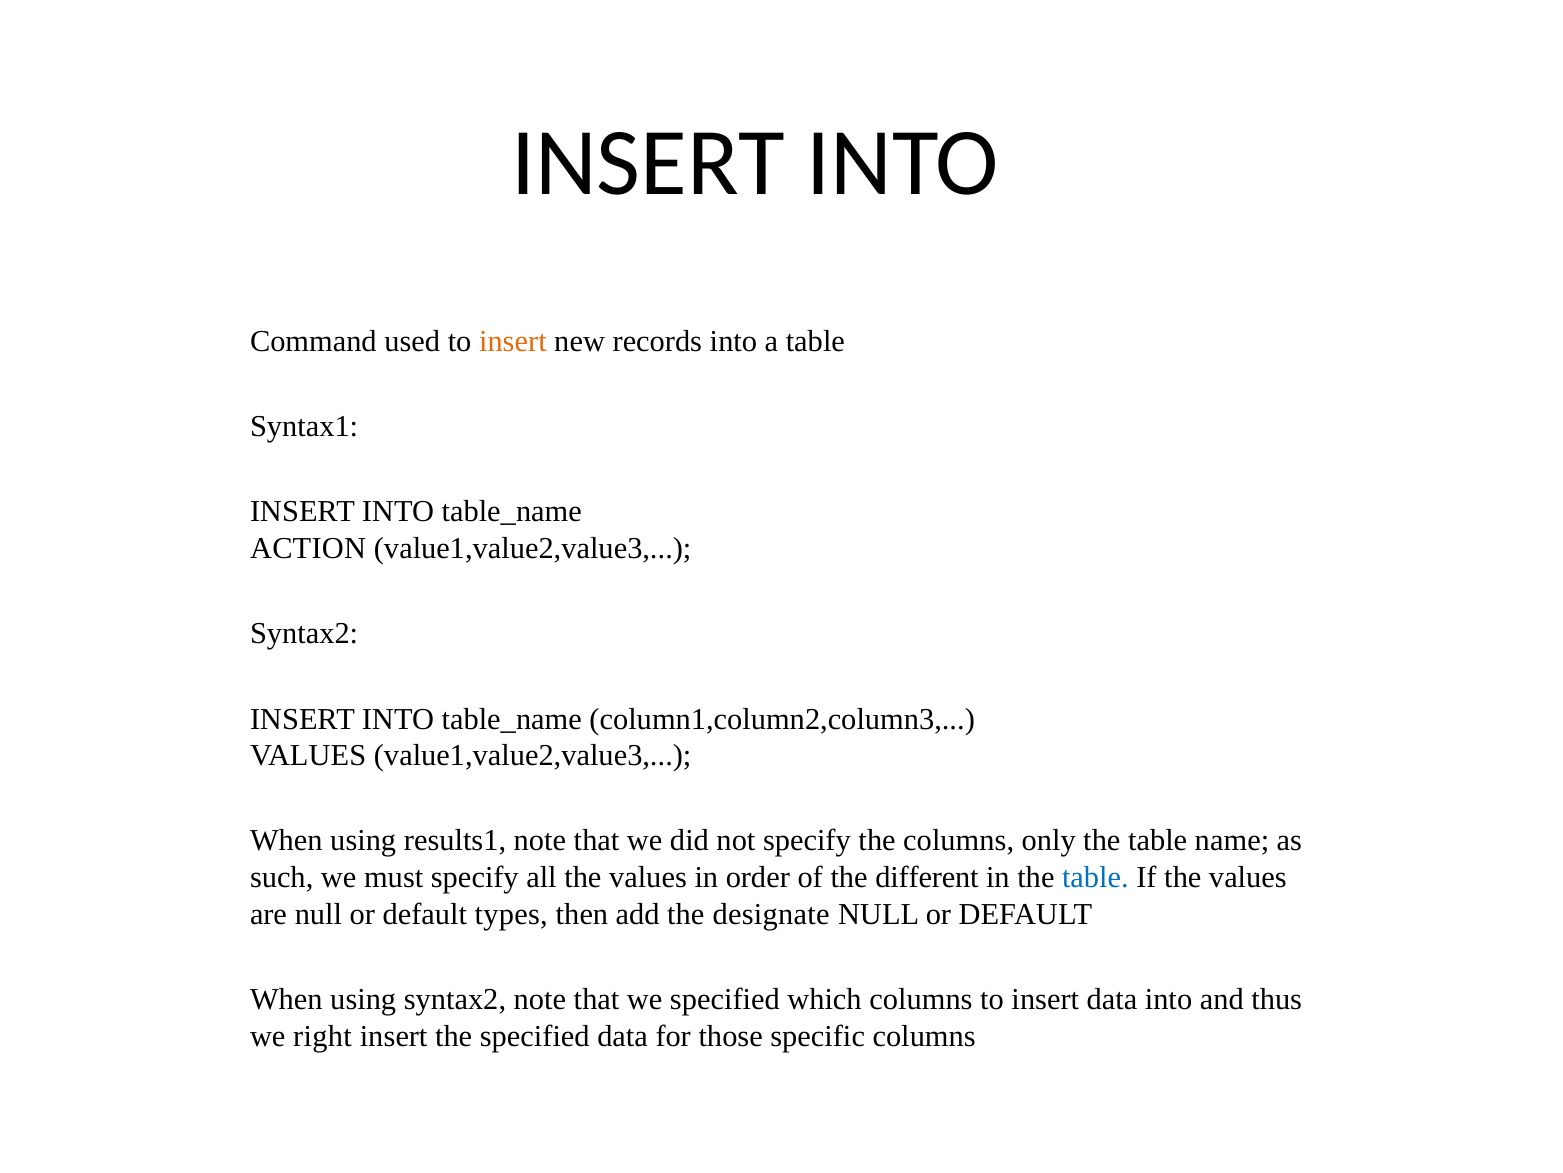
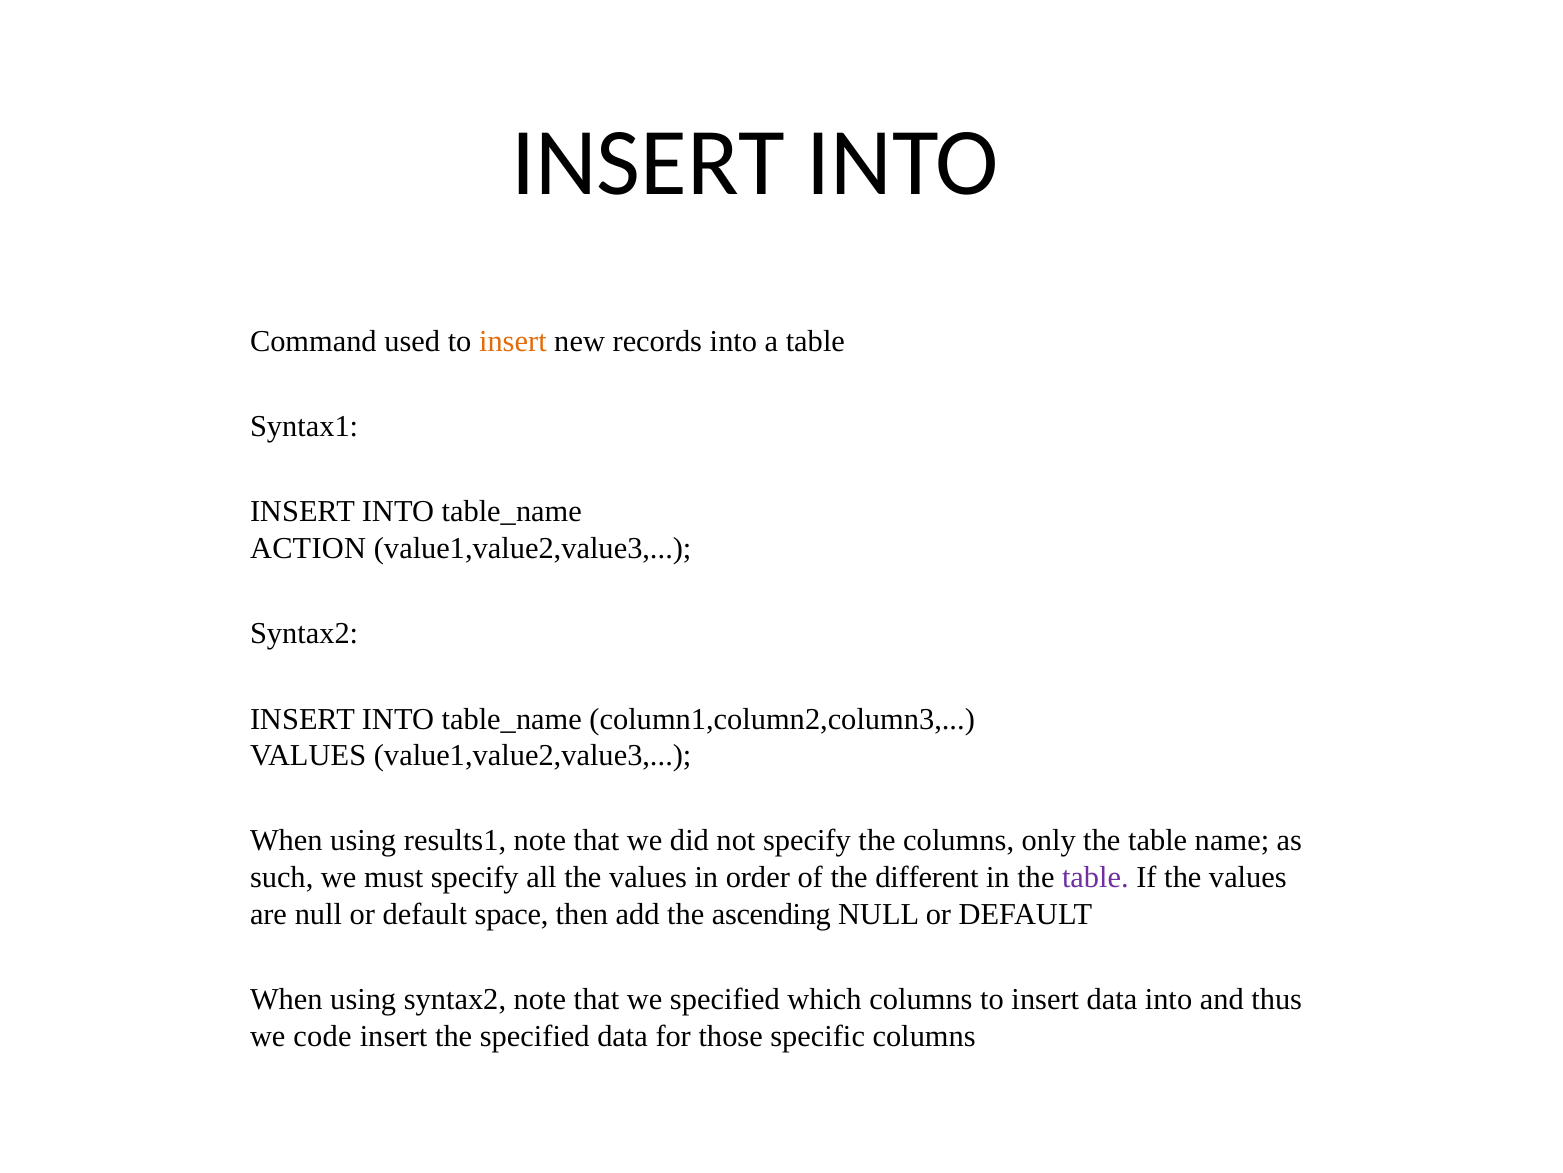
table colour: blue -> purple (1095, 877)
types: types -> space (512, 913)
designate: designate -> ascending (771, 913)
right: right -> code (322, 1035)
